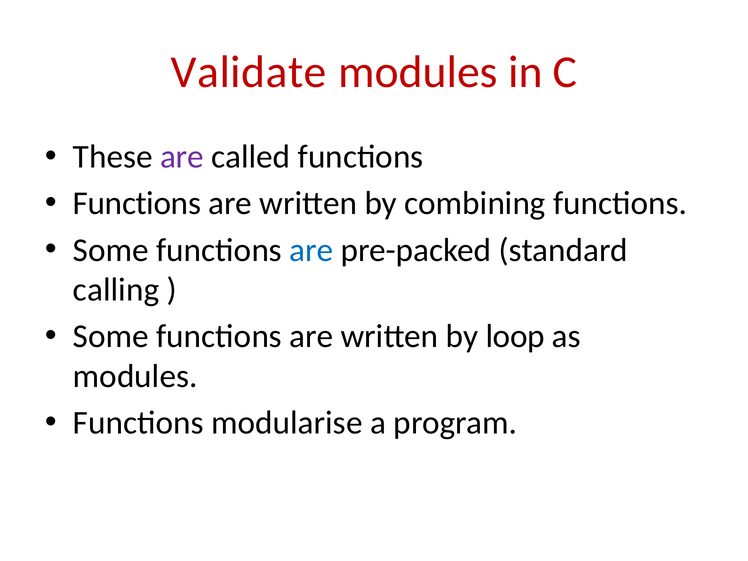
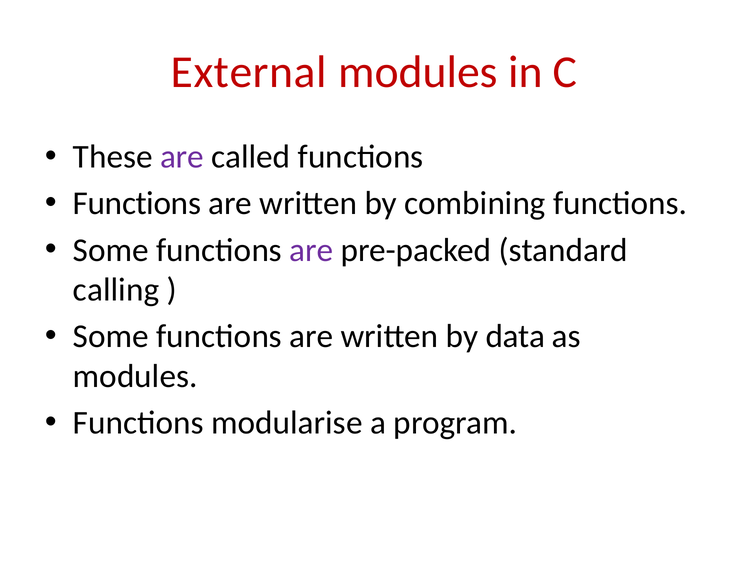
Validate: Validate -> External (249, 72)
are colour: blue -> purple (311, 250)
loop: loop -> data (515, 336)
